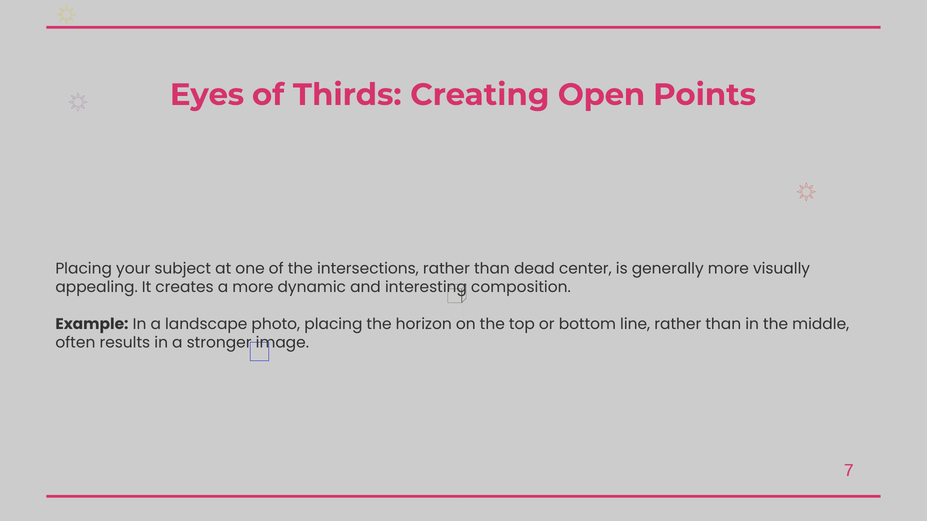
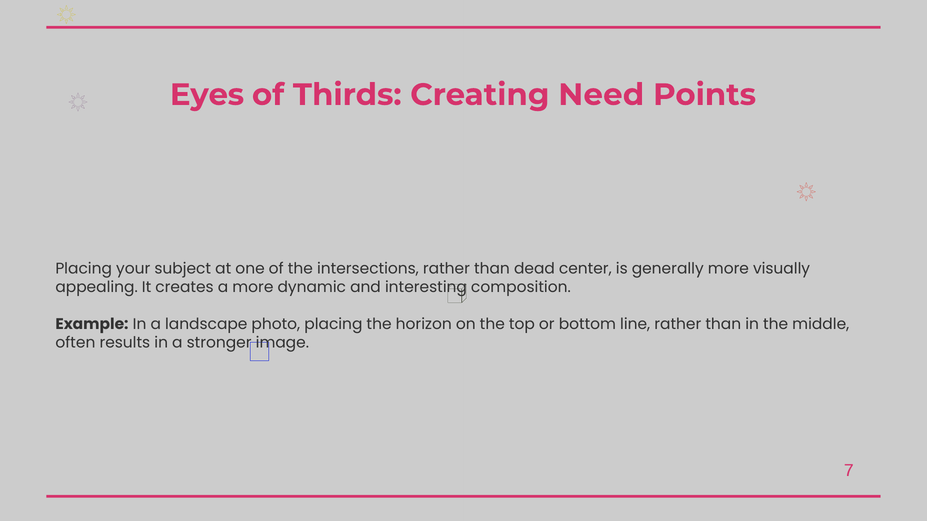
Open: Open -> Need (601, 95)
